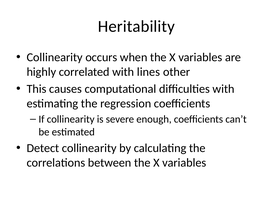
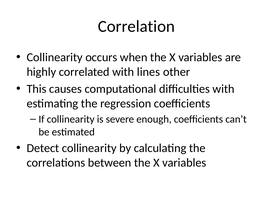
Heritability: Heritability -> Correlation (136, 26)
